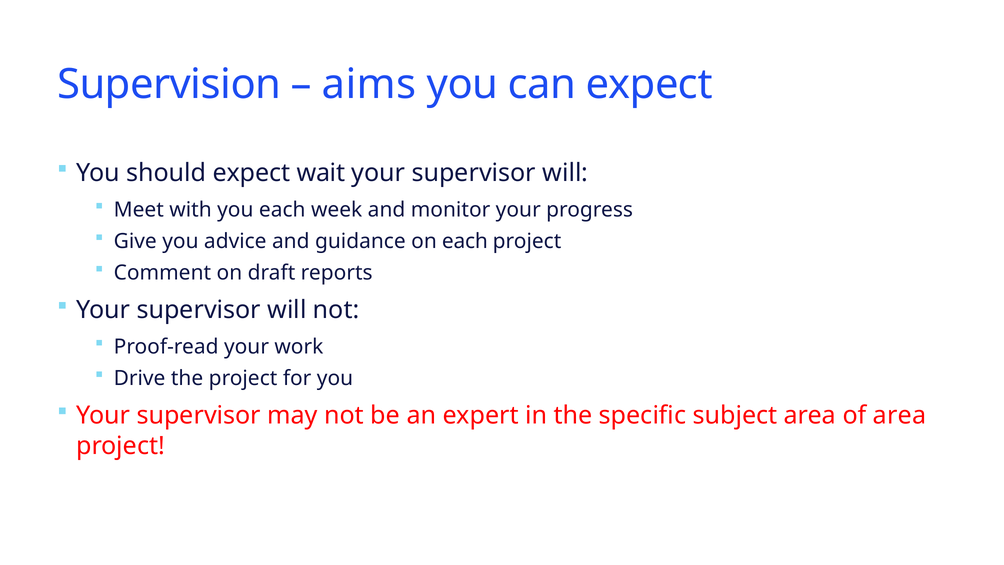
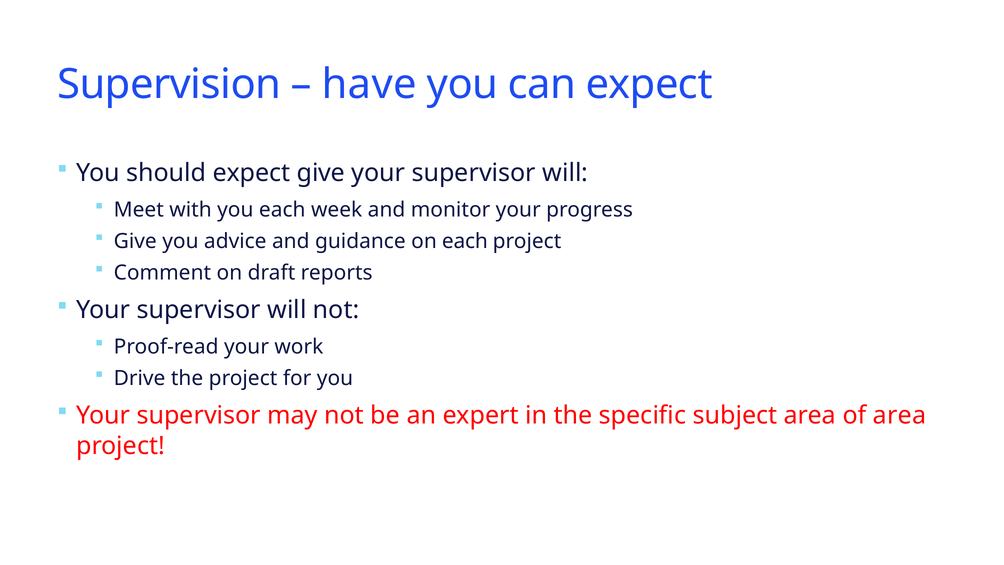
aims: aims -> have (369, 84)
expect wait: wait -> give (321, 173)
